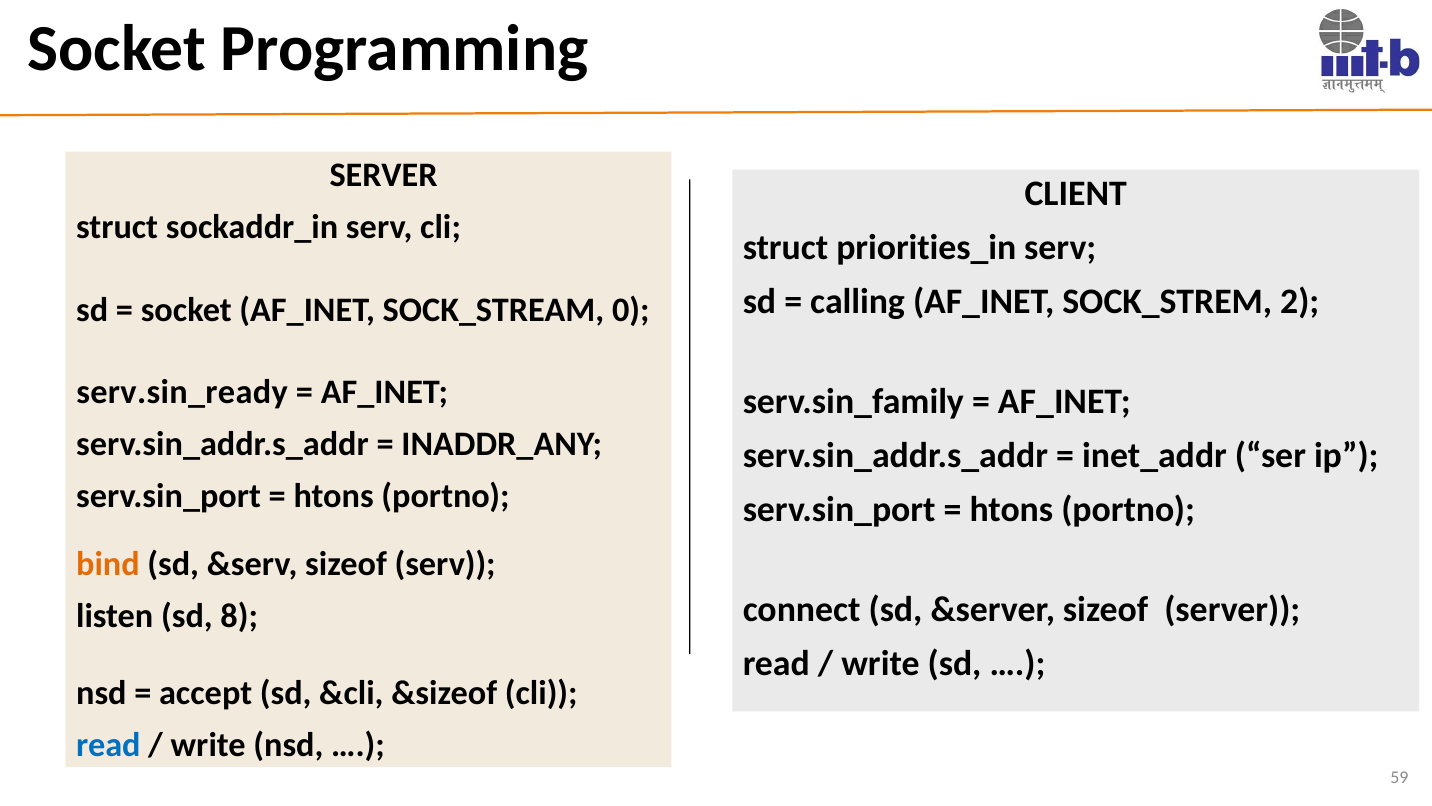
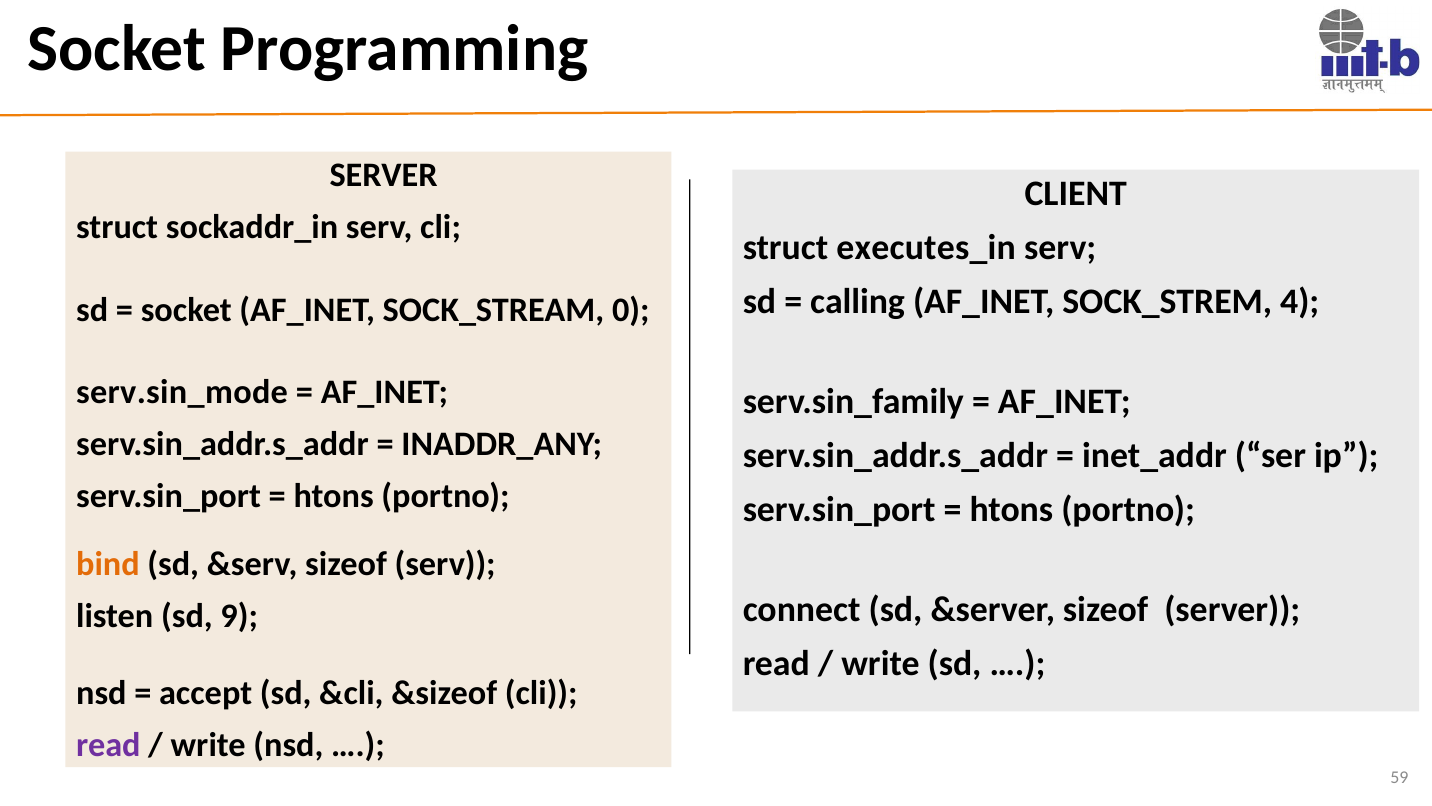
priorities_in: priorities_in -> executes_in (926, 247)
2: 2 -> 4 (1300, 301)
serv.sin_ready: serv.sin_ready -> serv.sin_mode (182, 392)
8: 8 -> 9 (239, 616)
read colour: blue -> purple (108, 744)
